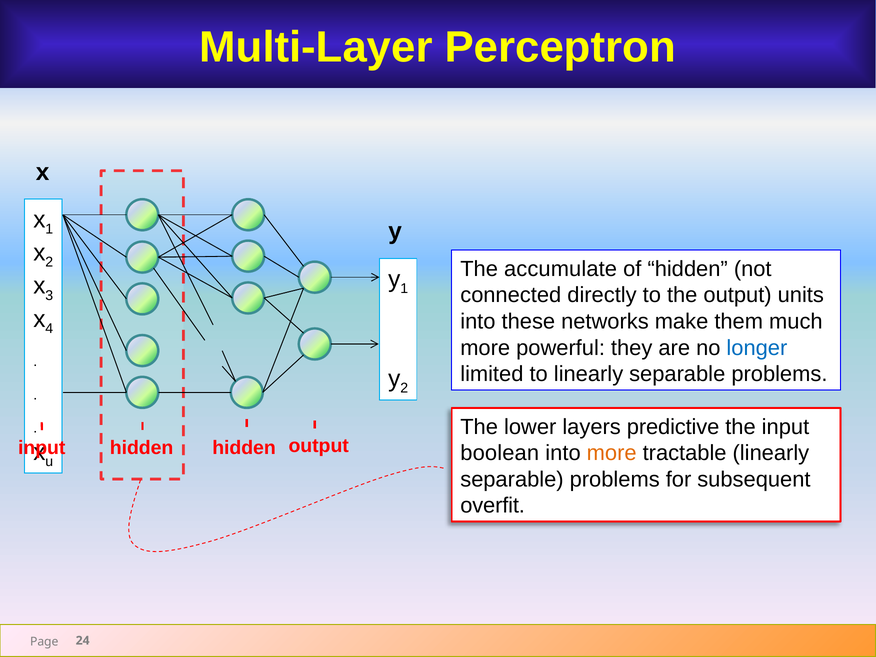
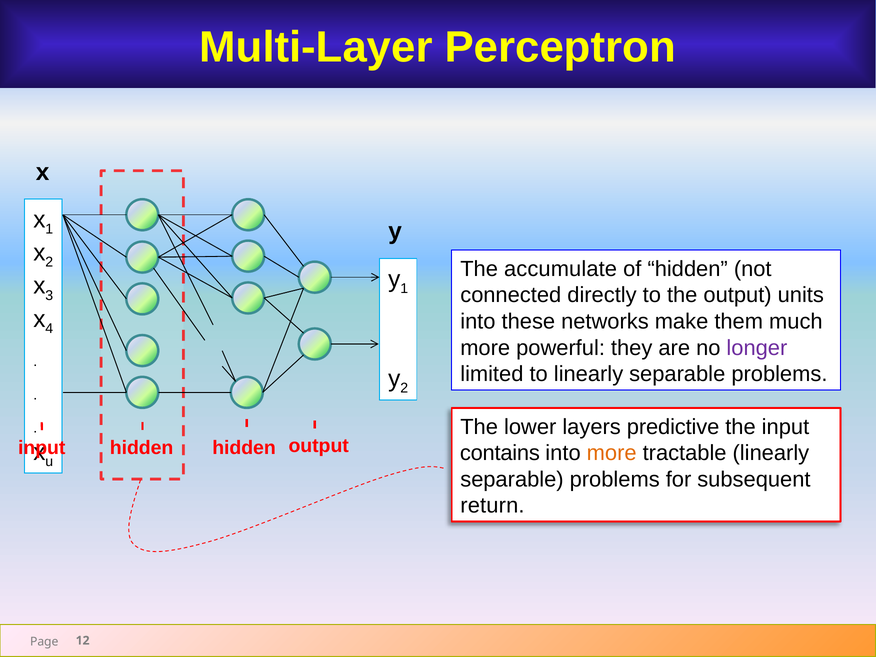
longer colour: blue -> purple (757, 348)
boolean: boolean -> contains (500, 453)
overfit: overfit -> return (492, 506)
24: 24 -> 12 (83, 641)
